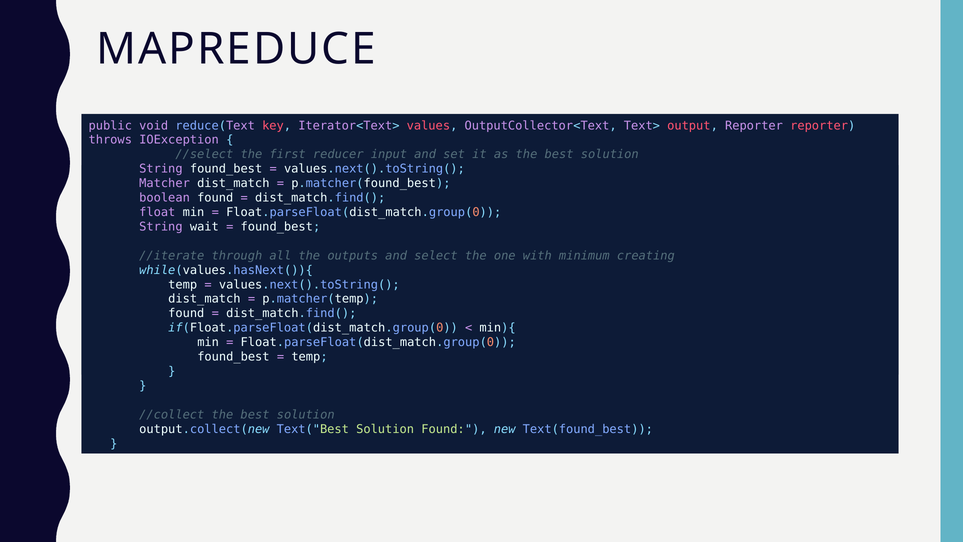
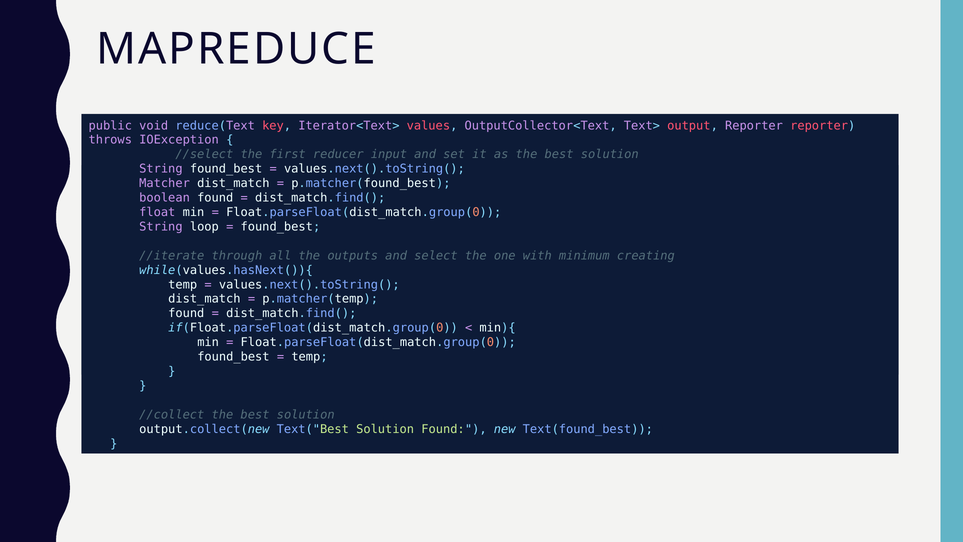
wait: wait -> loop (204, 227)
